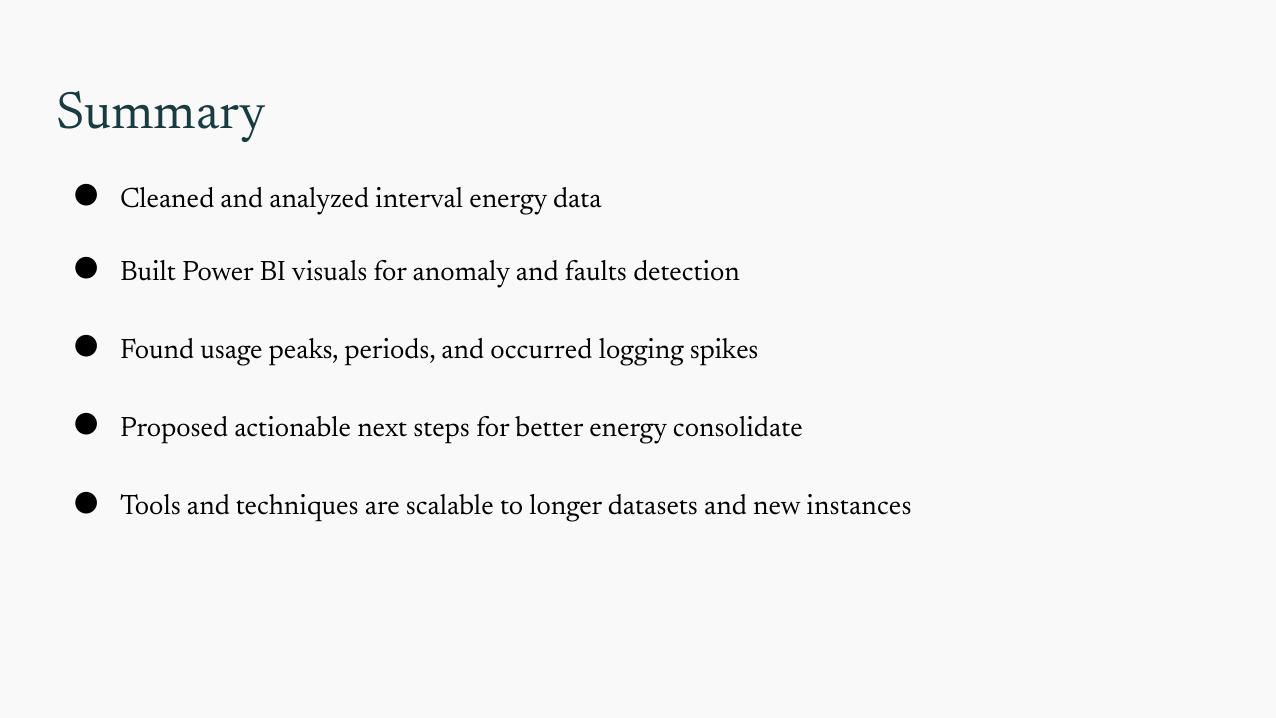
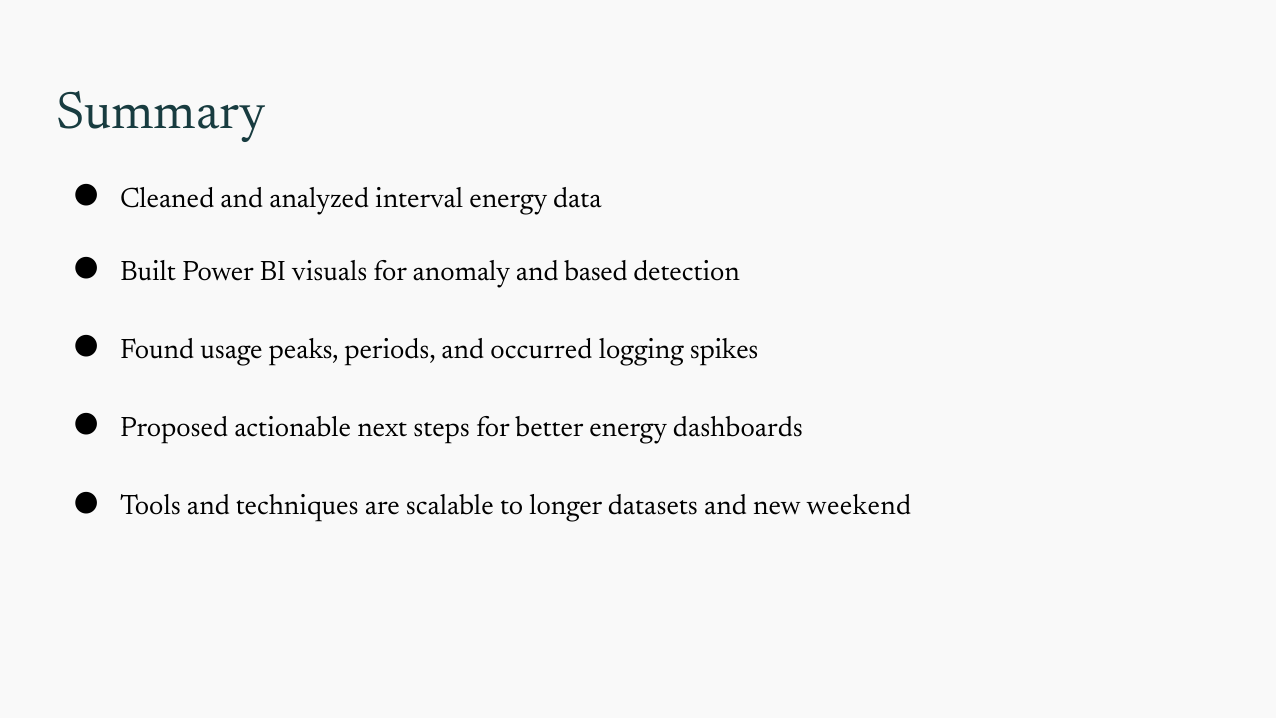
faults: faults -> based (596, 271)
consolidate: consolidate -> dashboards (738, 427)
instances: instances -> weekend (859, 505)
